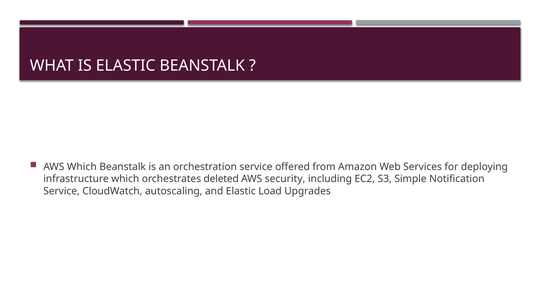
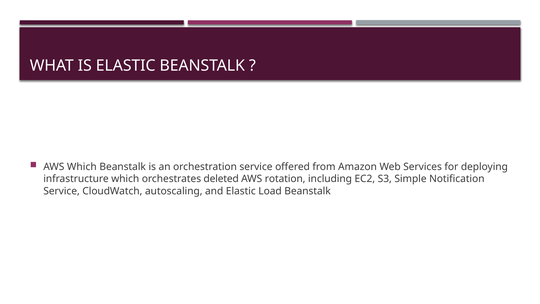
security: security -> rotation (285, 179)
Load Upgrades: Upgrades -> Beanstalk (308, 191)
